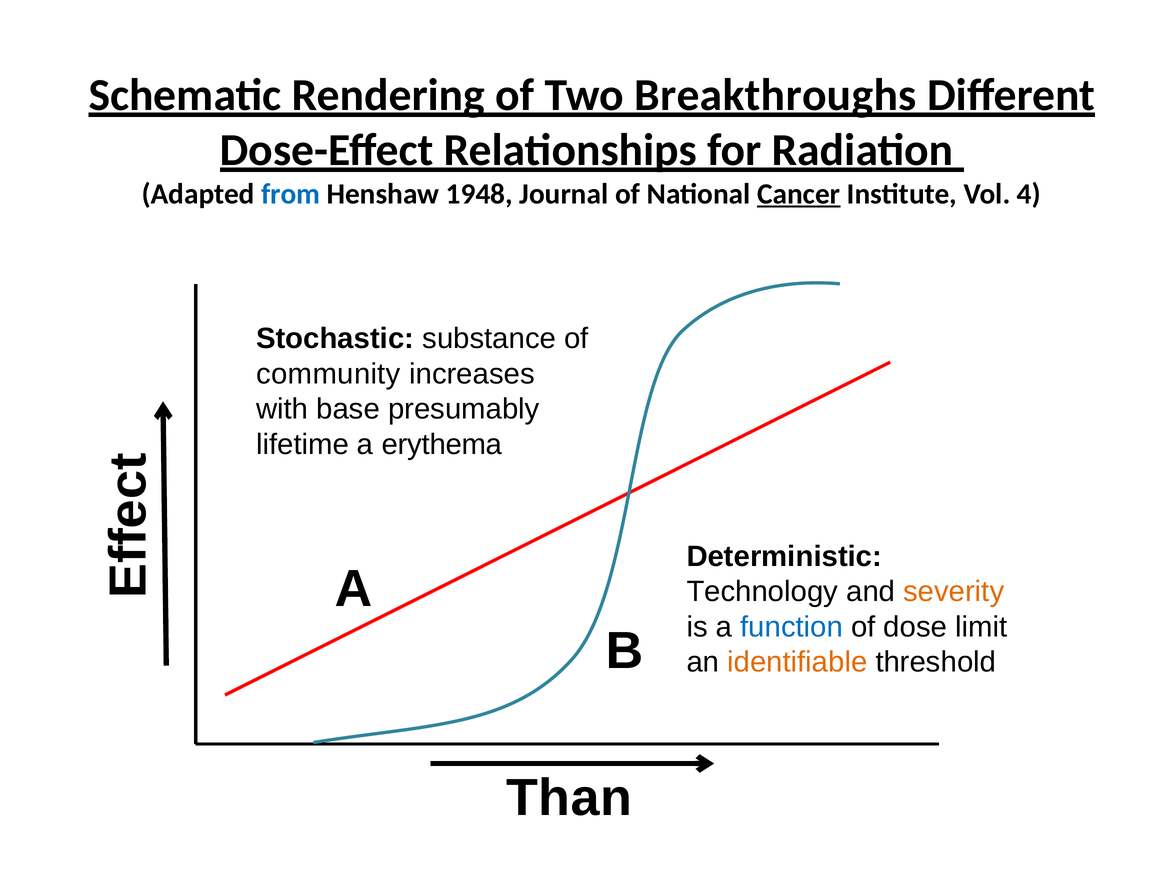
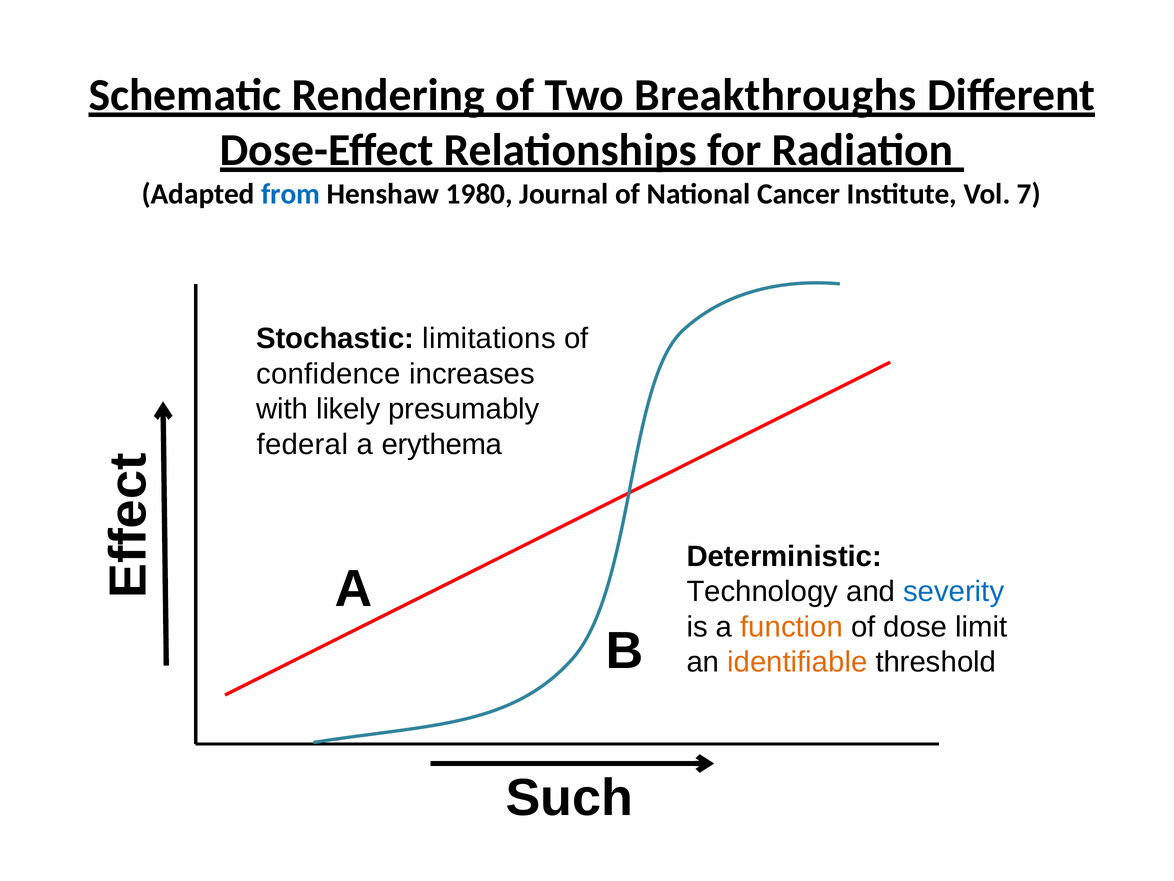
1948: 1948 -> 1980 (479, 194)
Cancer underline: present -> none (799, 194)
4: 4 -> 7 (1029, 194)
substance: substance -> limitations (489, 338)
community: community -> confidence (328, 374)
base: base -> likely (348, 409)
lifetime: lifetime -> federal (302, 444)
severity colour: orange -> blue (954, 591)
function colour: blue -> orange (792, 627)
Than: Than -> Such (569, 797)
